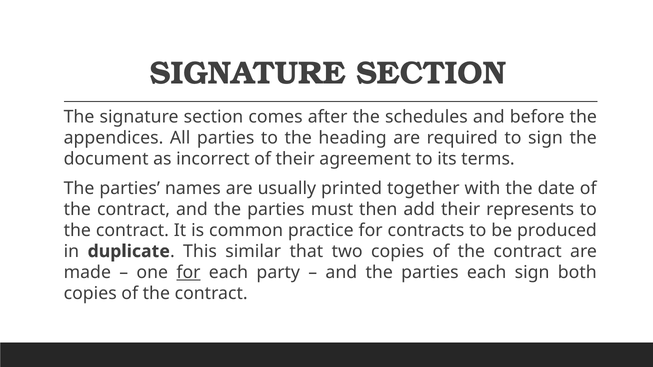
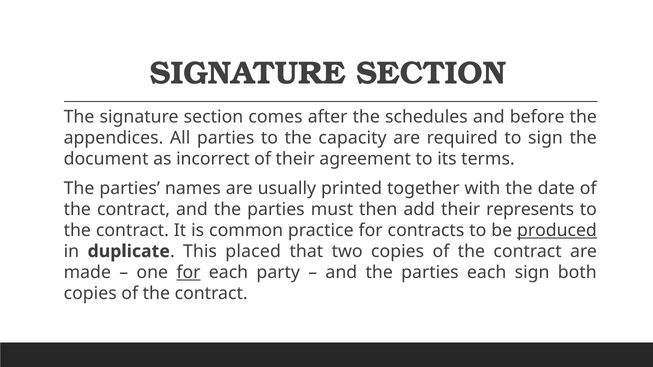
heading: heading -> capacity (353, 138)
produced underline: none -> present (557, 231)
similar: similar -> placed (253, 252)
